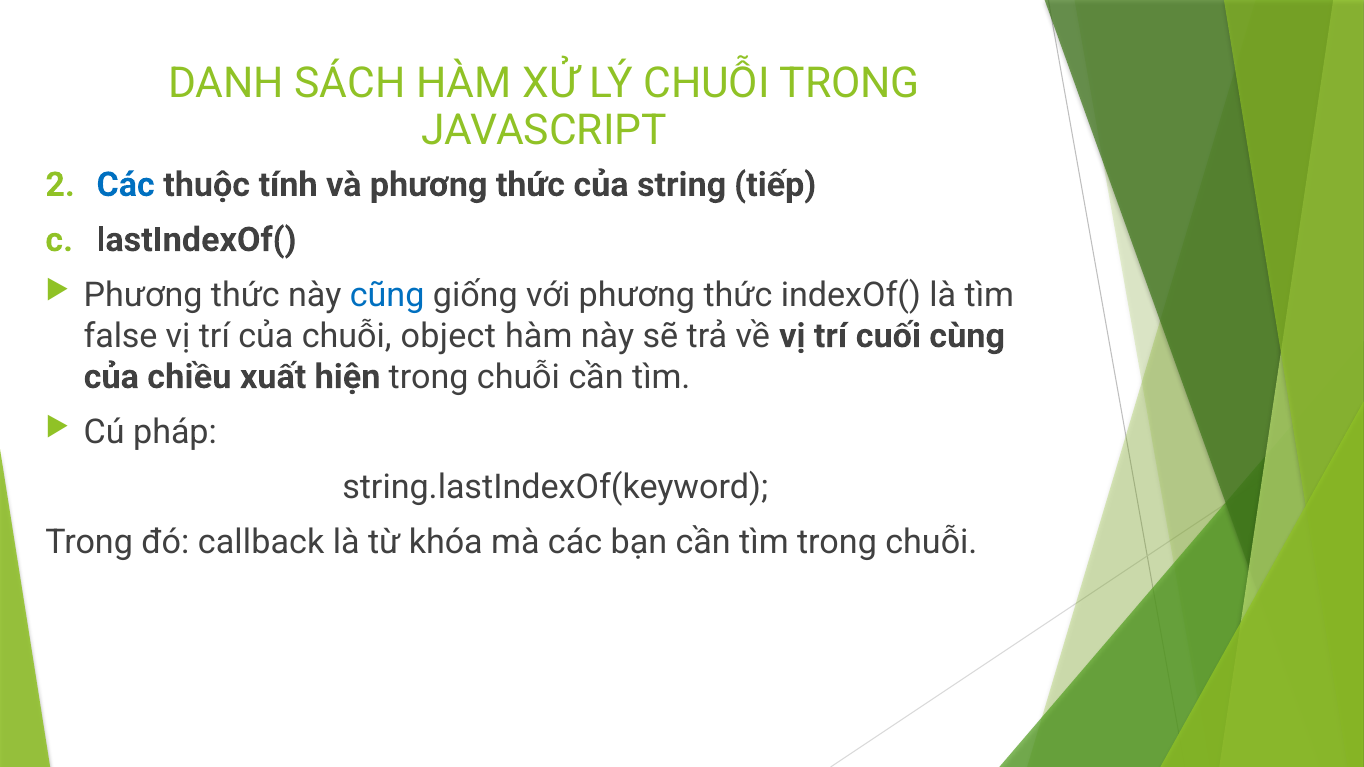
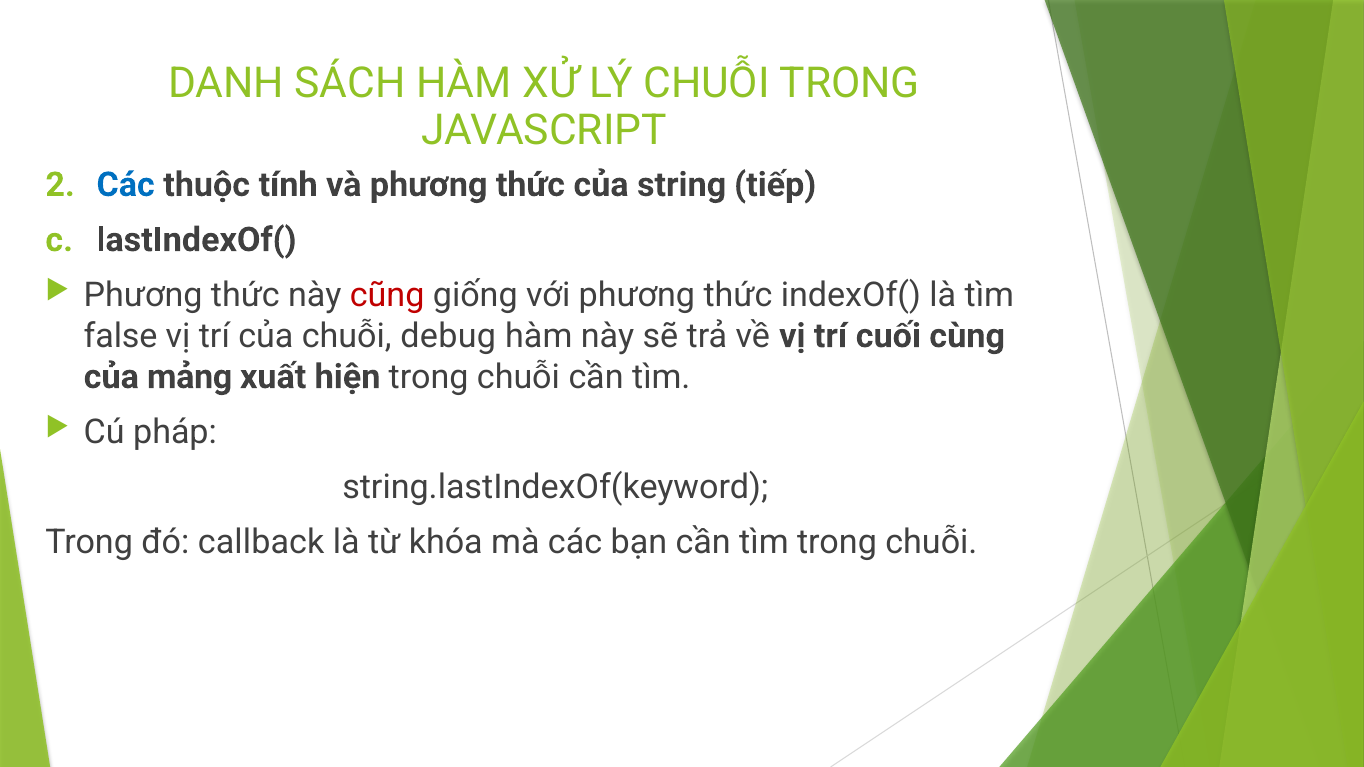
cũng colour: blue -> red (387, 295)
object: object -> debug (448, 336)
chiều: chiều -> mảng (190, 377)
